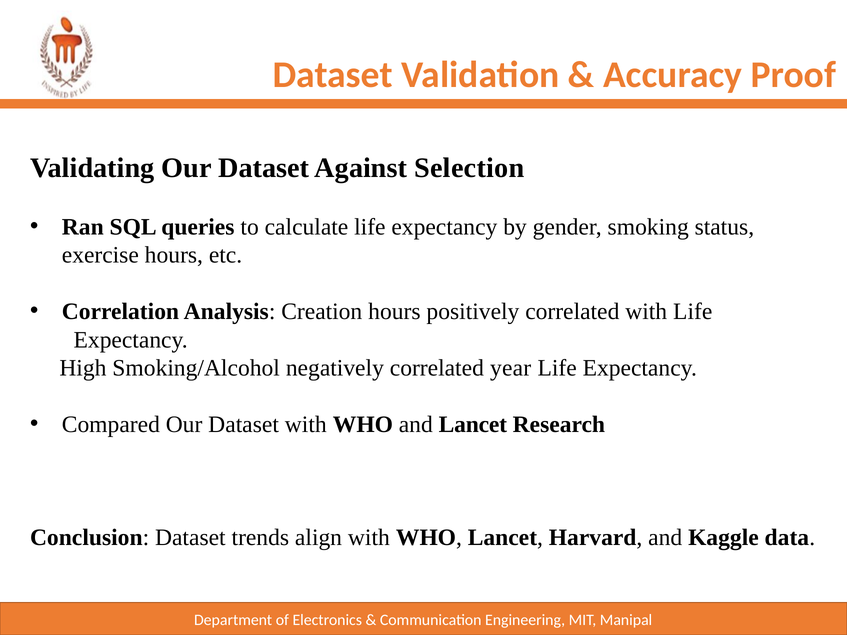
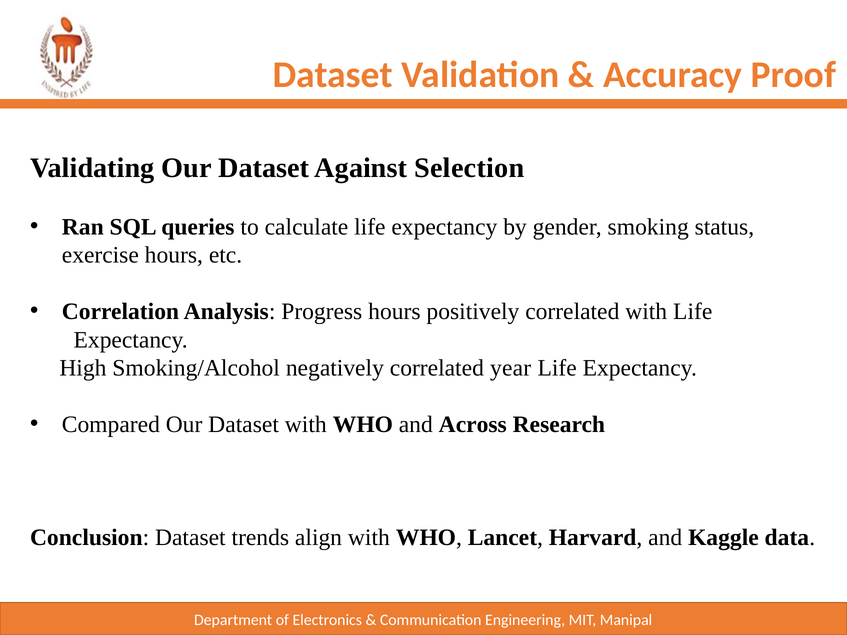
Creation: Creation -> Progress (322, 312)
and Lancet: Lancet -> Across (473, 425)
